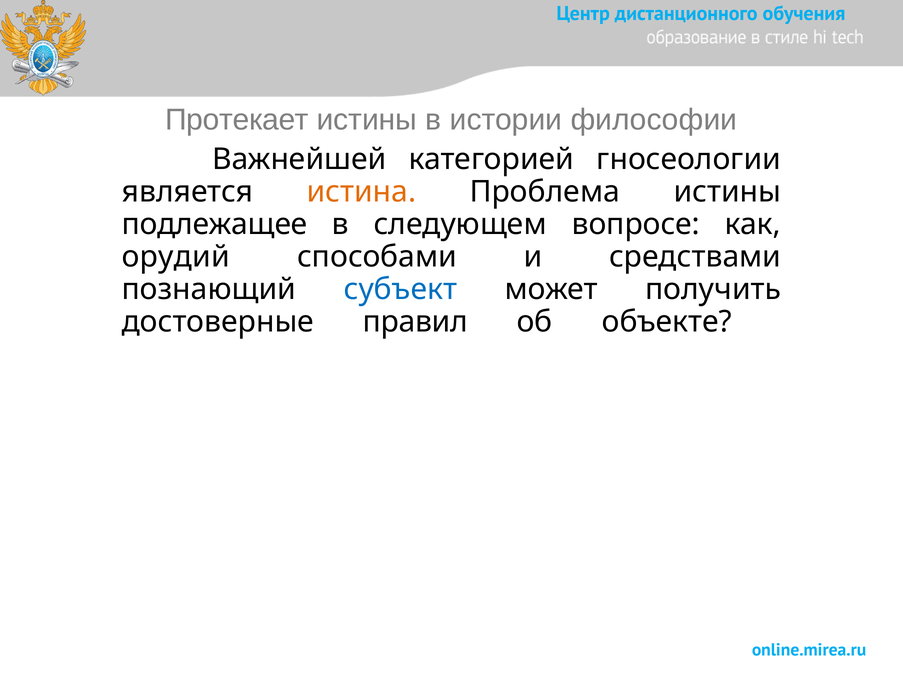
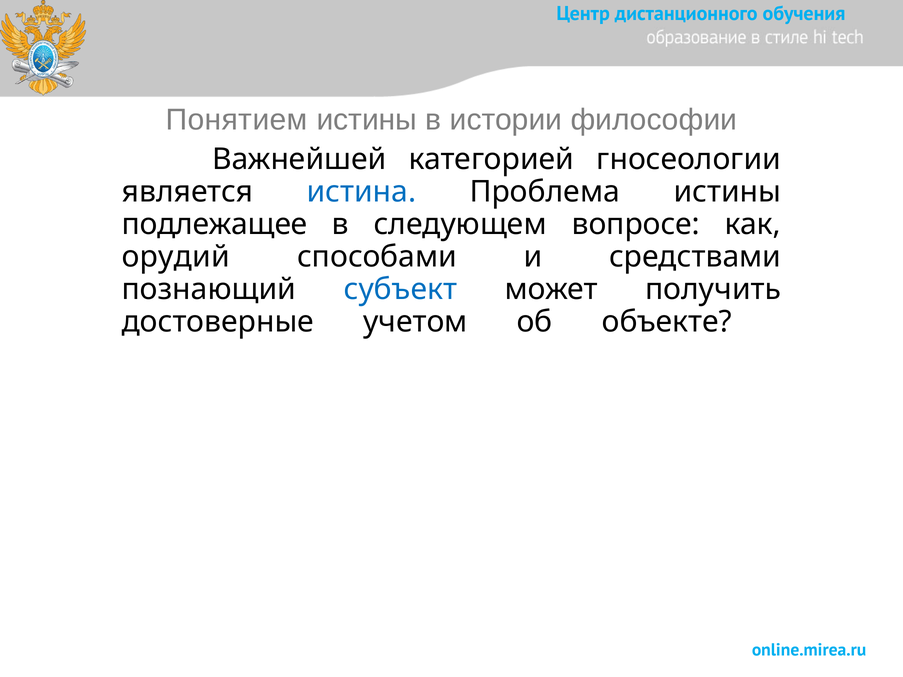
Протекает: Протекает -> Понятием (237, 120)
истина colour: orange -> blue (361, 192)
правил: правил -> учетом (415, 322)
